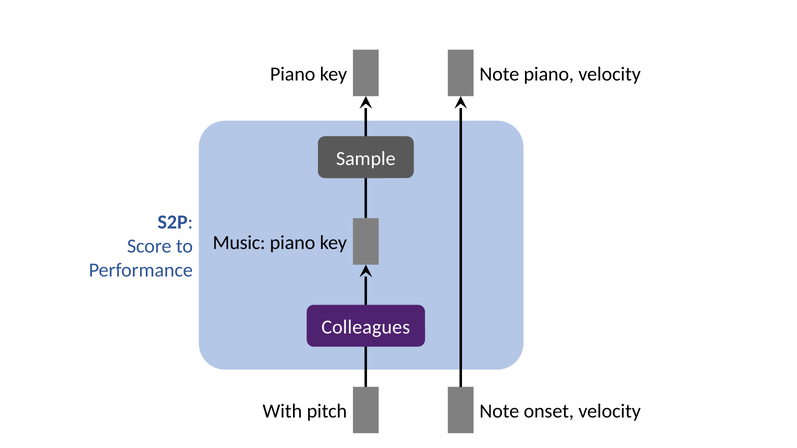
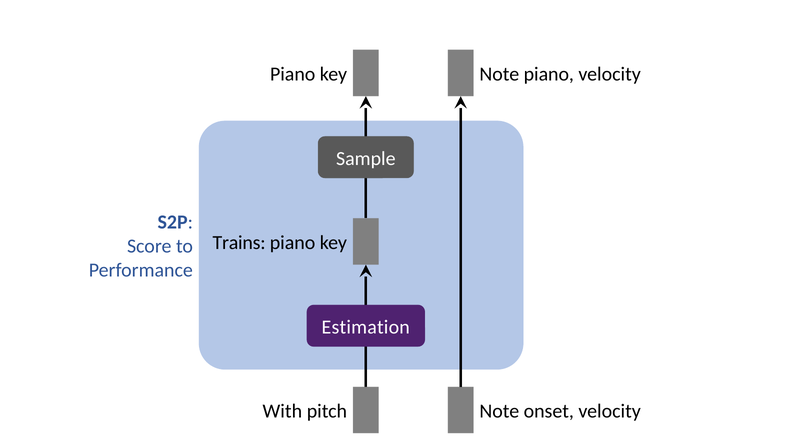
Music: Music -> Trains (239, 243)
Colleagues: Colleagues -> Estimation (366, 327)
